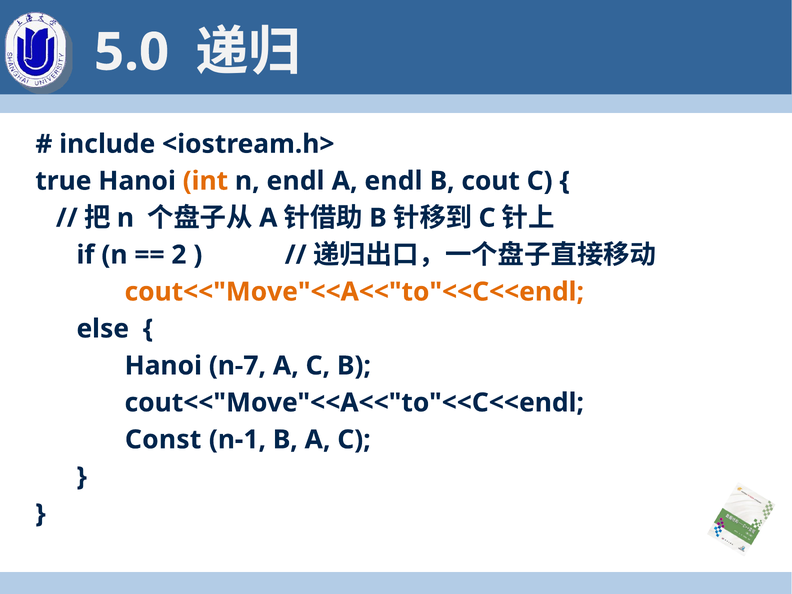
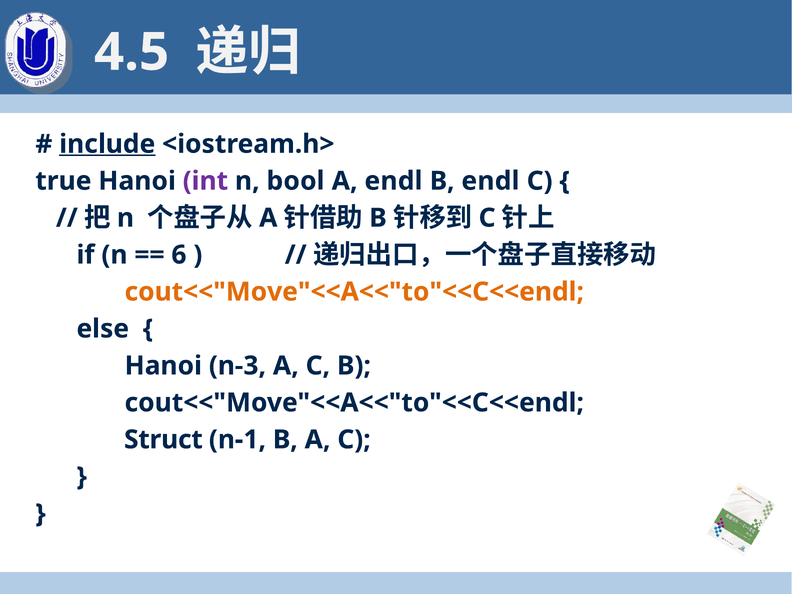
5.0: 5.0 -> 4.5 (132, 52)
include underline: none -> present (107, 144)
int colour: orange -> purple (205, 181)
n endl: endl -> bool (296, 181)
B cout: cout -> endl (490, 181)
2: 2 -> 6 (179, 255)
n-7: n-7 -> n-3 (237, 366)
Const: Const -> Struct (163, 440)
